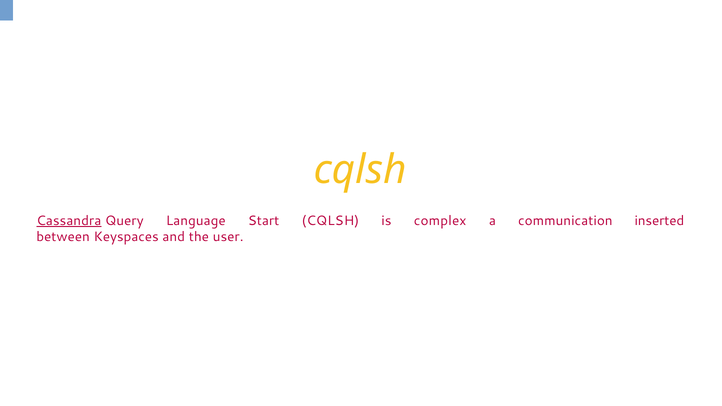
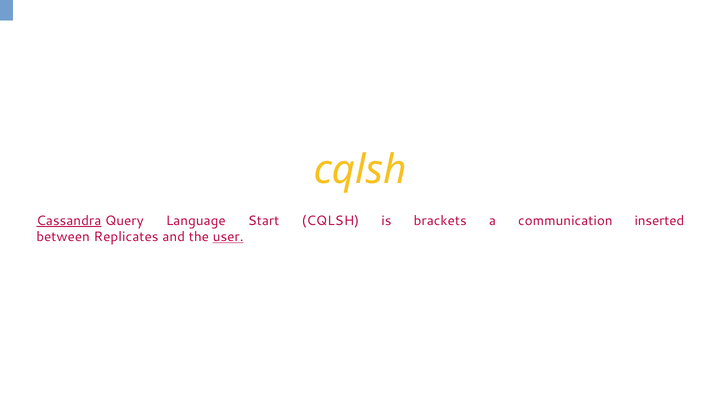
complex: complex -> brackets (440, 221)
Keyspaces: Keyspaces -> Replicates (126, 237)
user underline: none -> present (228, 237)
